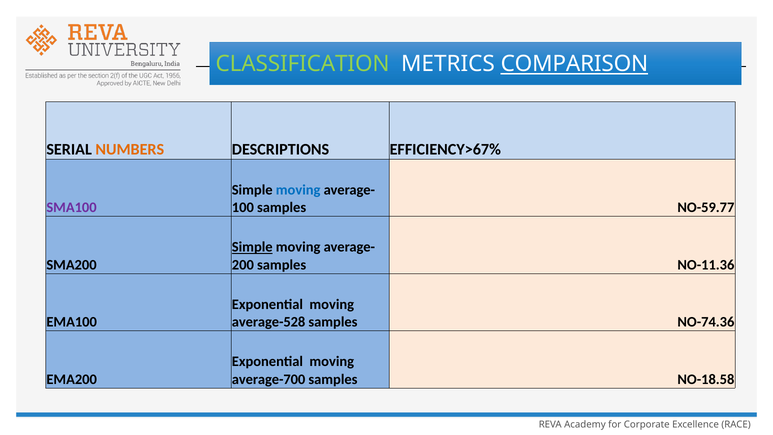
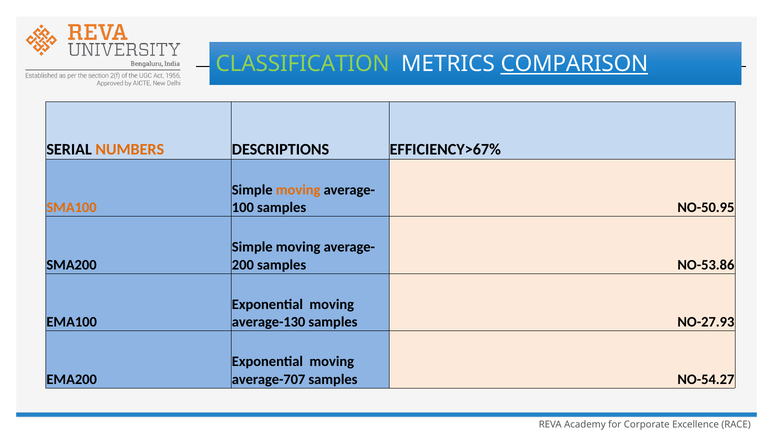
moving colour: blue -> orange (298, 190)
SMA100 colour: purple -> orange (72, 207)
NO-59.77: NO-59.77 -> NO-50.95 (706, 207)
Simple underline: present -> none (252, 247)
NO-11.36: NO-11.36 -> NO-53.86 (706, 265)
average-528: average-528 -> average-130 (269, 322)
NO-74.36: NO-74.36 -> NO-27.93 (706, 322)
average-700: average-700 -> average-707 (269, 379)
NO-18.58: NO-18.58 -> NO-54.27 (706, 379)
